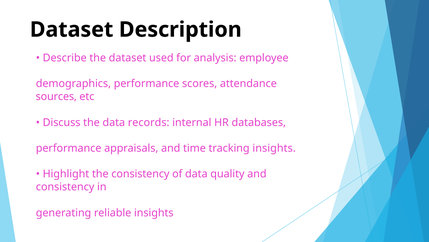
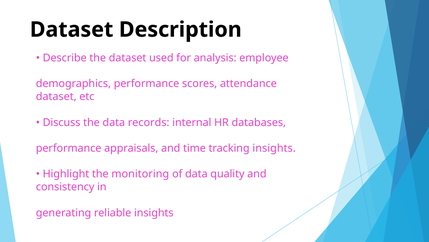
sources: sources -> dataset (56, 96)
the consistency: consistency -> monitoring (140, 174)
